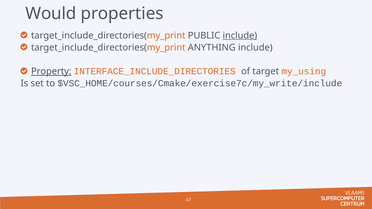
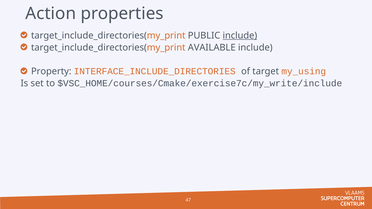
Would: Would -> Action (51, 14)
ANYTHING: ANYTHING -> AVAILABLE (212, 47)
Property underline: present -> none (51, 71)
